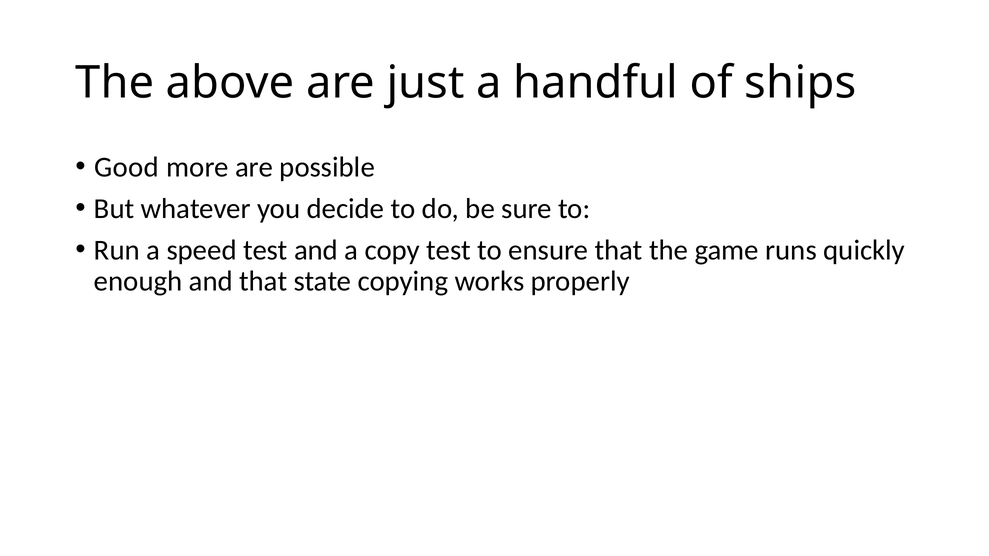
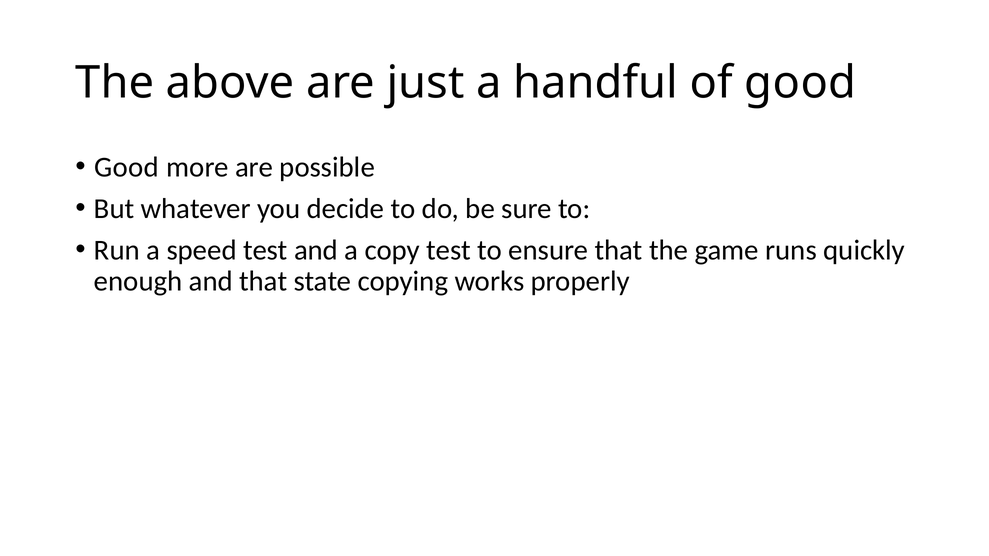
of ships: ships -> good (800, 83)
